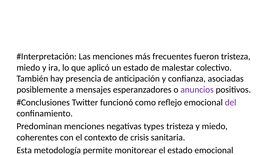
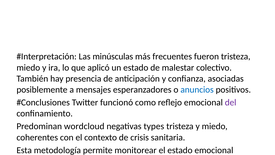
Las menciones: menciones -> minúsculas (113, 56)
anuncios colour: purple -> blue (197, 89)
Predominan menciones: menciones -> wordcloud (84, 126)
